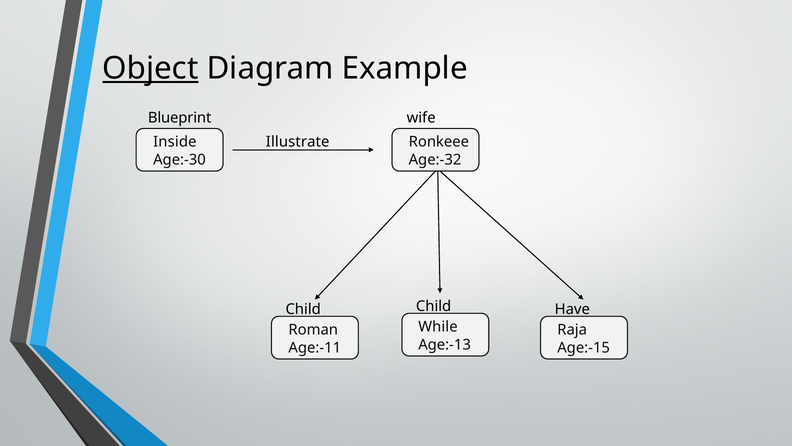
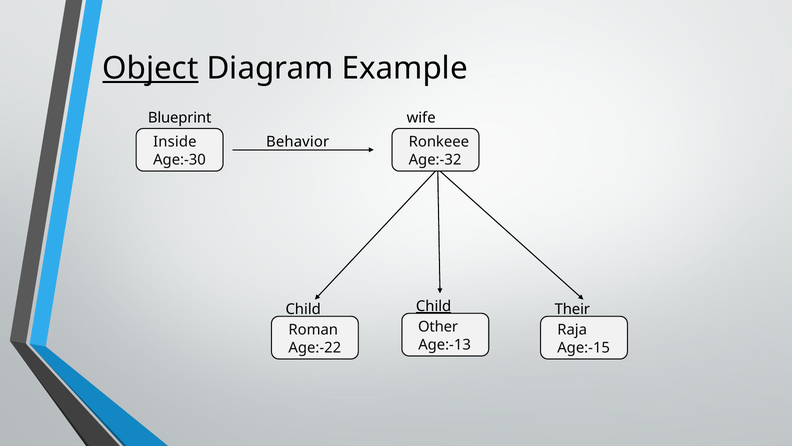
Illustrate: Illustrate -> Behavior (298, 142)
Child underline: none -> present (434, 306)
Have: Have -> Their (572, 309)
While: While -> Other (438, 326)
Age:-11: Age:-11 -> Age:-22 (315, 347)
